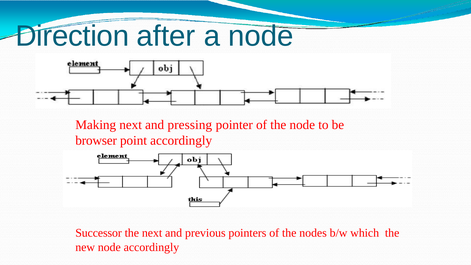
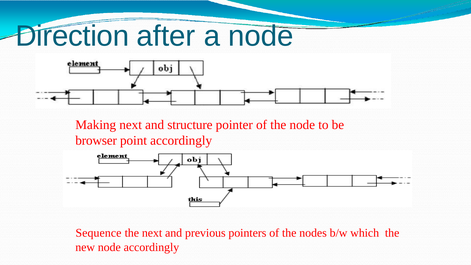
pressing: pressing -> structure (190, 125)
Successor: Successor -> Sequence (98, 233)
